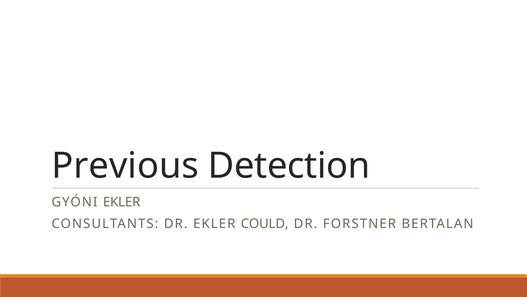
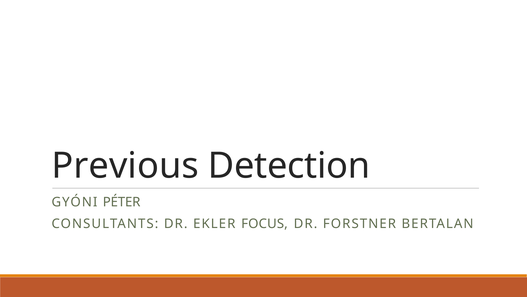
GYÓNI EKLER: EKLER -> PÉTER (122, 202)
COULD: COULD -> FOCUS (264, 224)
